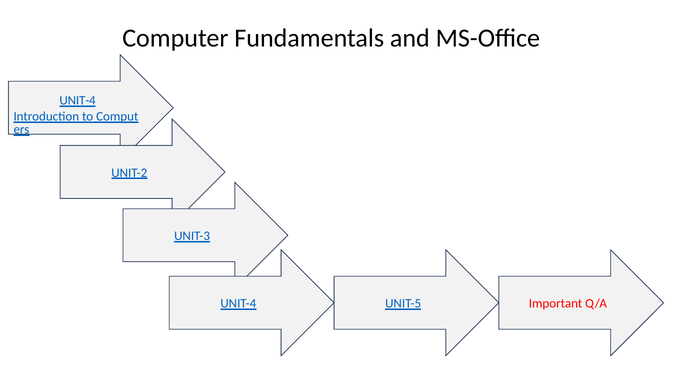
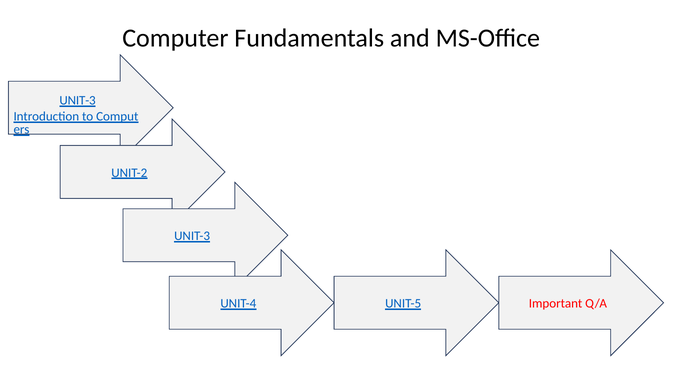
UNIT-4: UNIT-4 -> UNIT-3 (78, 101)
